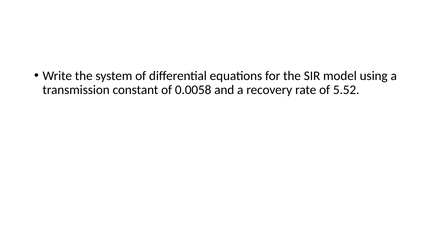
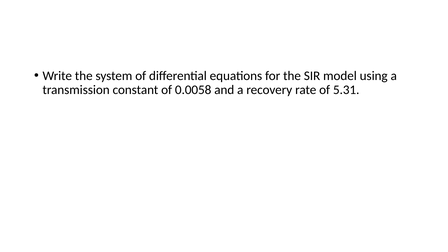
5.52: 5.52 -> 5.31 (346, 90)
